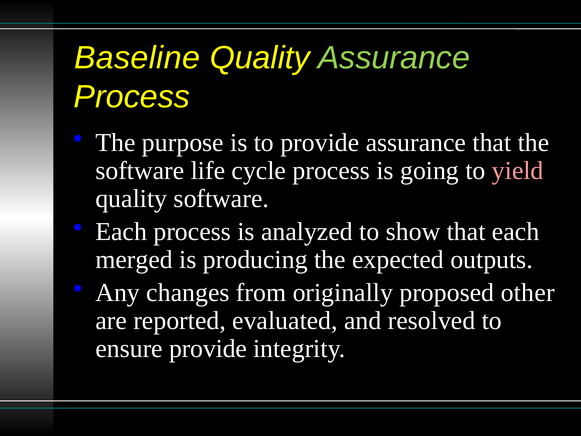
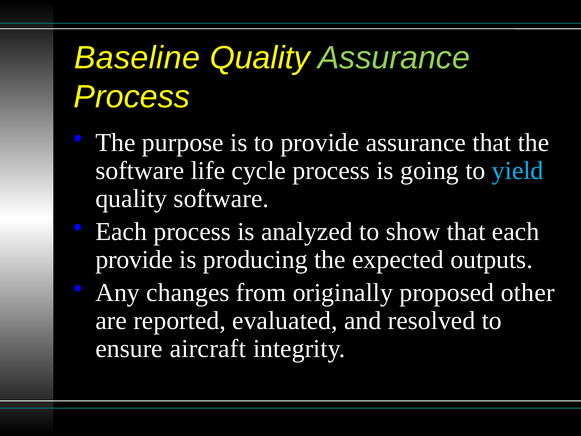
yield colour: pink -> light blue (518, 171)
merged: merged -> provide (134, 259)
ensure provide: provide -> aircraft (208, 348)
